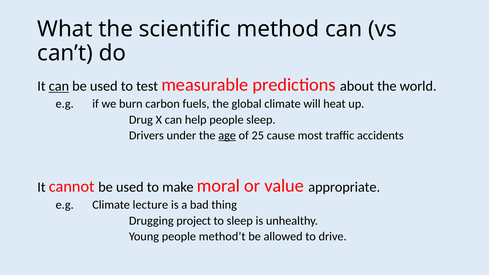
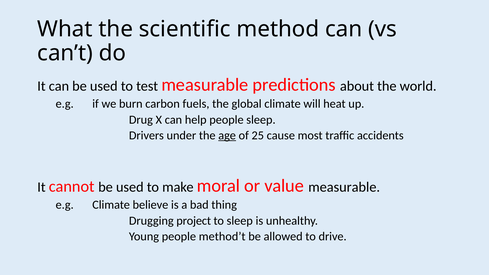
can underline: present -> none (59, 86)
value appropriate: appropriate -> measurable (344, 187)
lecture: lecture -> believe (150, 205)
